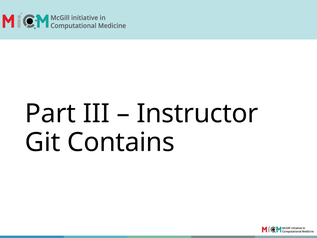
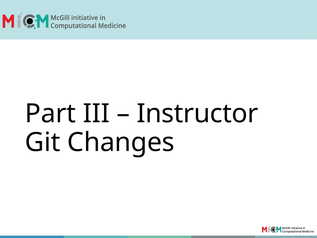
Contains: Contains -> Changes (121, 142)
